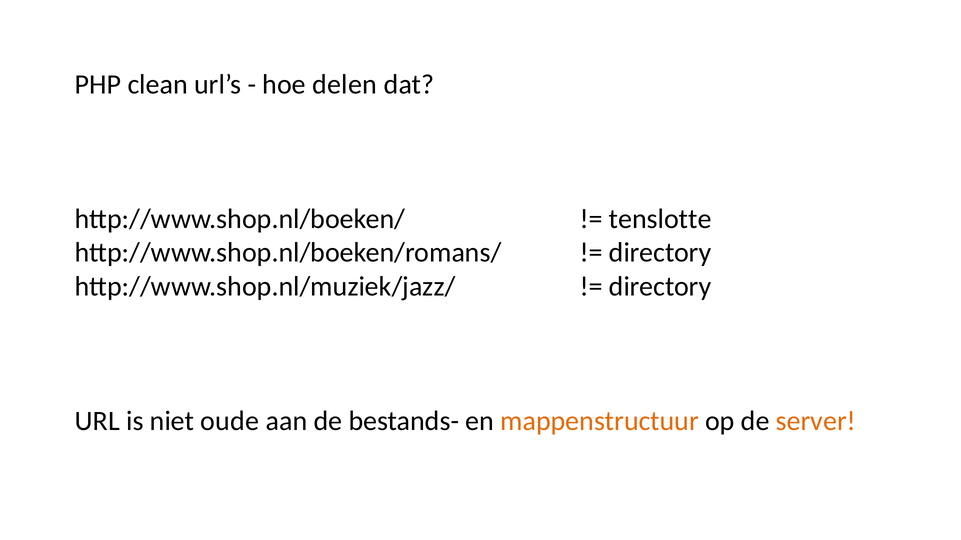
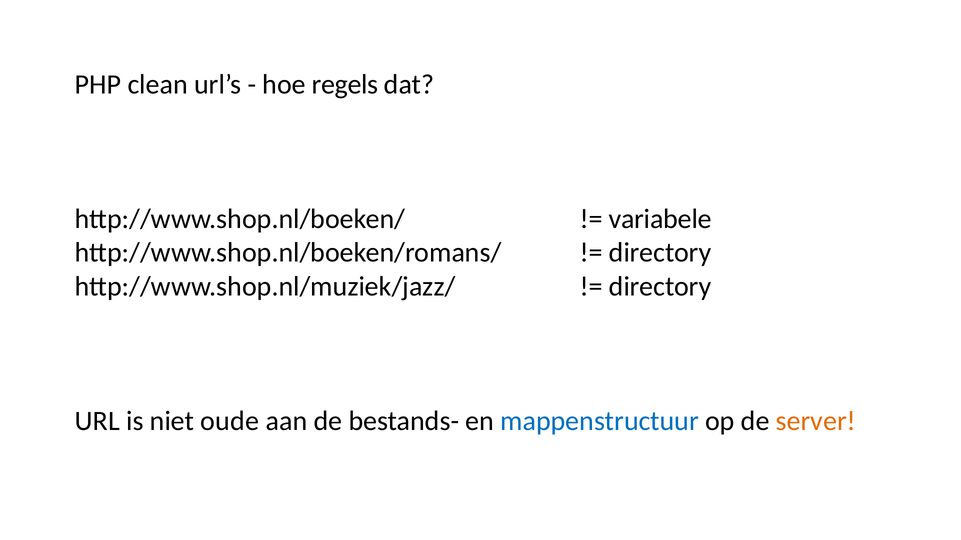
delen: delen -> regels (345, 85)
tenslotte: tenslotte -> variabele (660, 219)
mappenstructuur colour: orange -> blue (600, 421)
